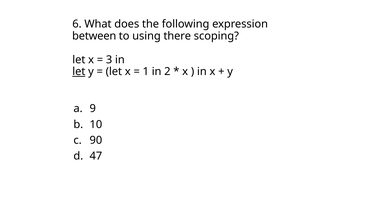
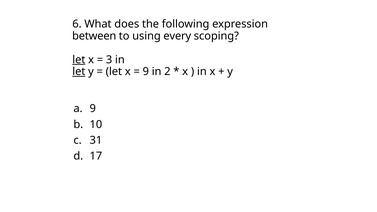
there: there -> every (177, 36)
let underline: none -> present (79, 60)
1: 1 -> 9 (146, 72)
90: 90 -> 31 (96, 140)
47: 47 -> 17 (96, 156)
